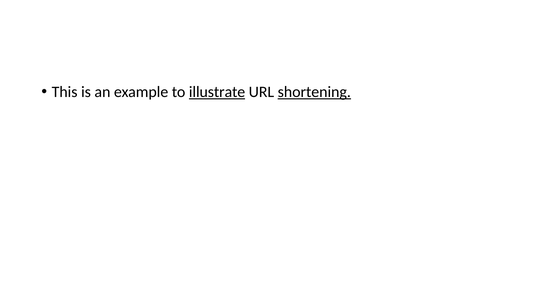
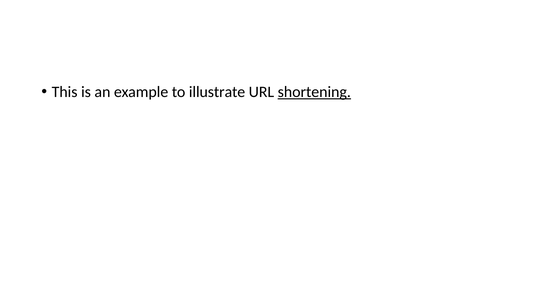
illustrate underline: present -> none (217, 92)
